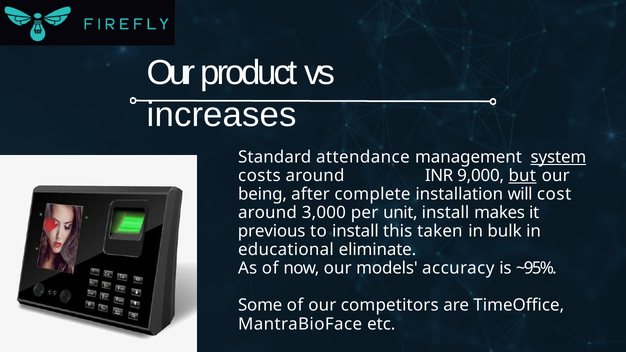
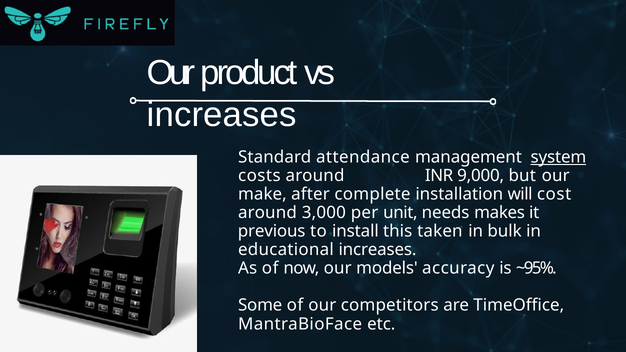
but underline: present -> none (522, 176)
being: being -> make (262, 194)
unit install: install -> needs (446, 213)
educational eliminate: eliminate -> increases (377, 250)
